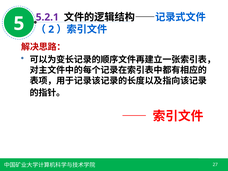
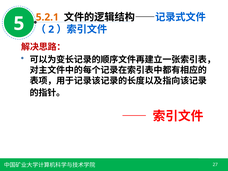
5.2.1 colour: purple -> orange (47, 17)
